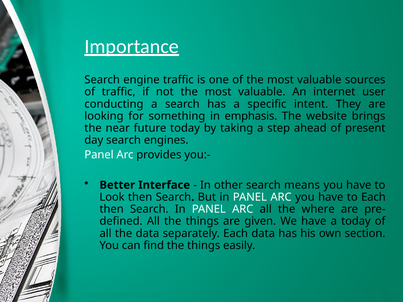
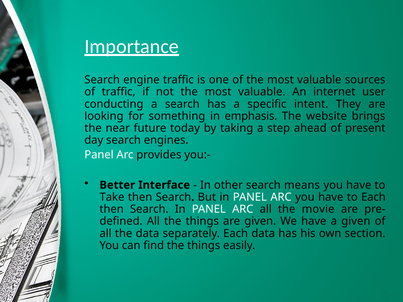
Look: Look -> Take (112, 197)
where: where -> movie (318, 209)
a today: today -> given (356, 221)
